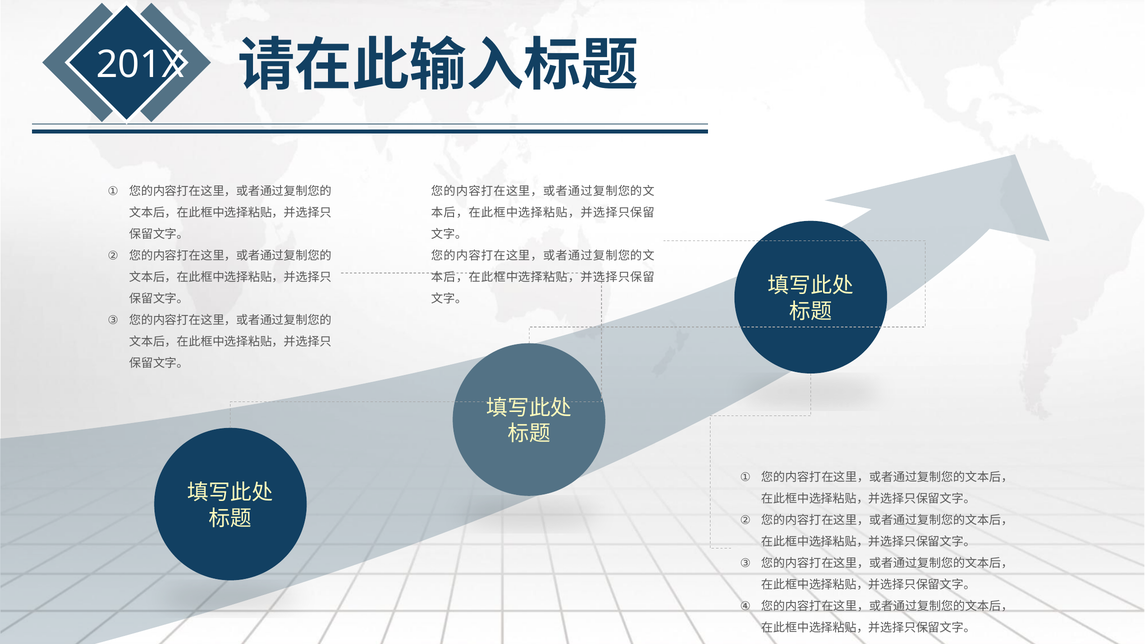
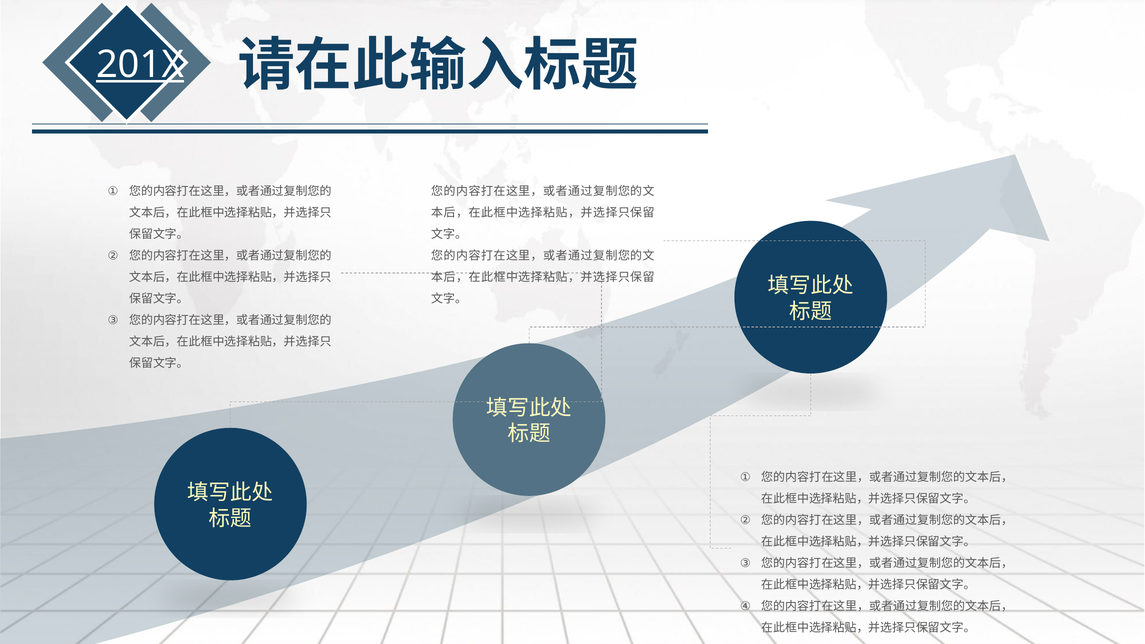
201X underline: none -> present (140, 65)
